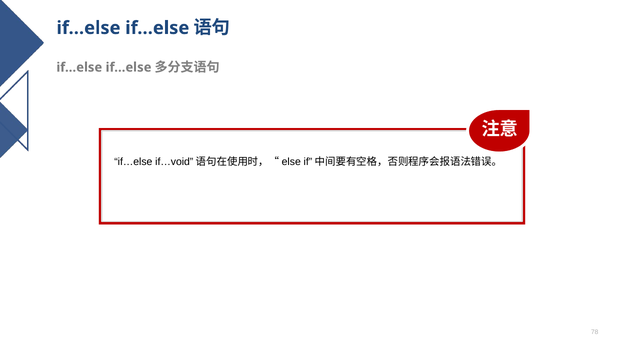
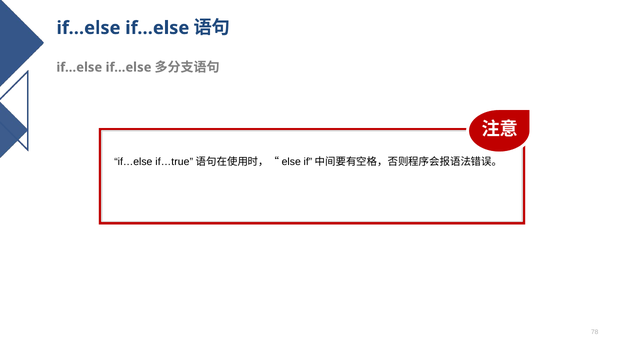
if…void: if…void -> if…true (174, 162)
